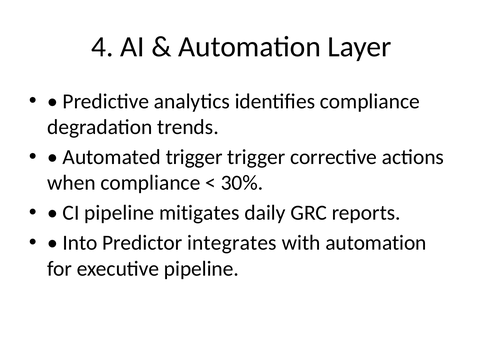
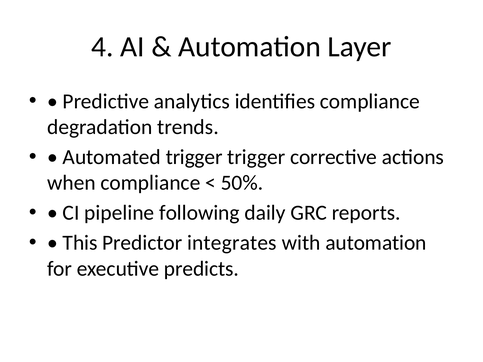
30%: 30% -> 50% (242, 183)
mitigates: mitigates -> following (199, 213)
Into: Into -> This (80, 243)
executive pipeline: pipeline -> predicts (201, 269)
